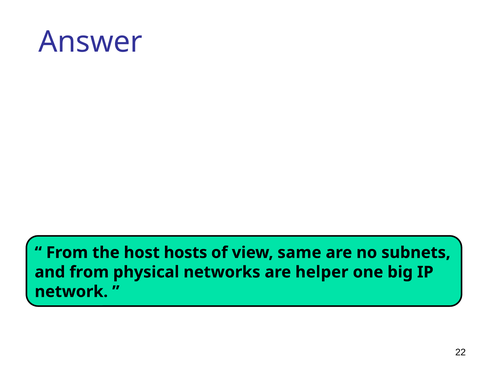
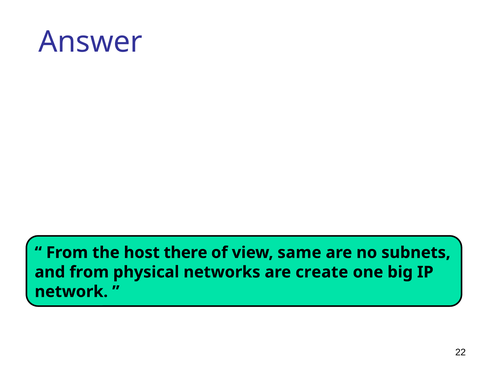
host hosts: hosts -> there (186, 253)
helper: helper -> create (322, 272)
